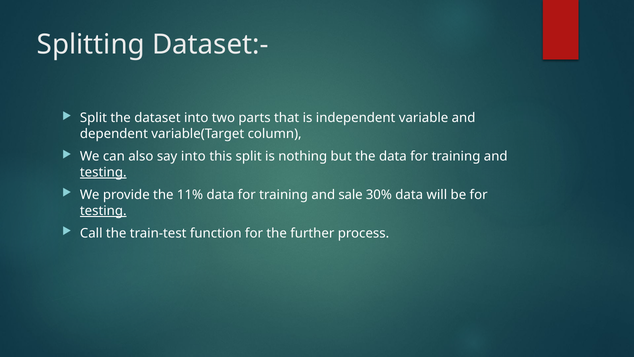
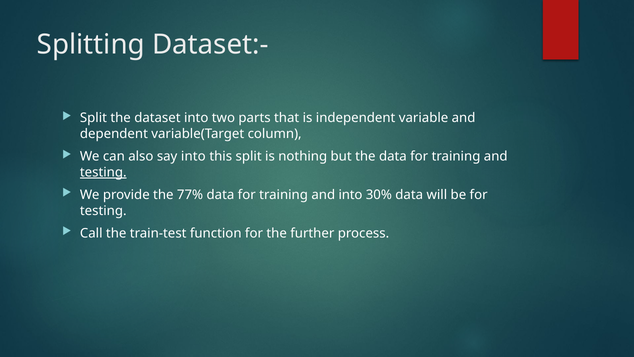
11%: 11% -> 77% (190, 195)
and sale: sale -> into (351, 195)
testing underline: present -> none (103, 210)
